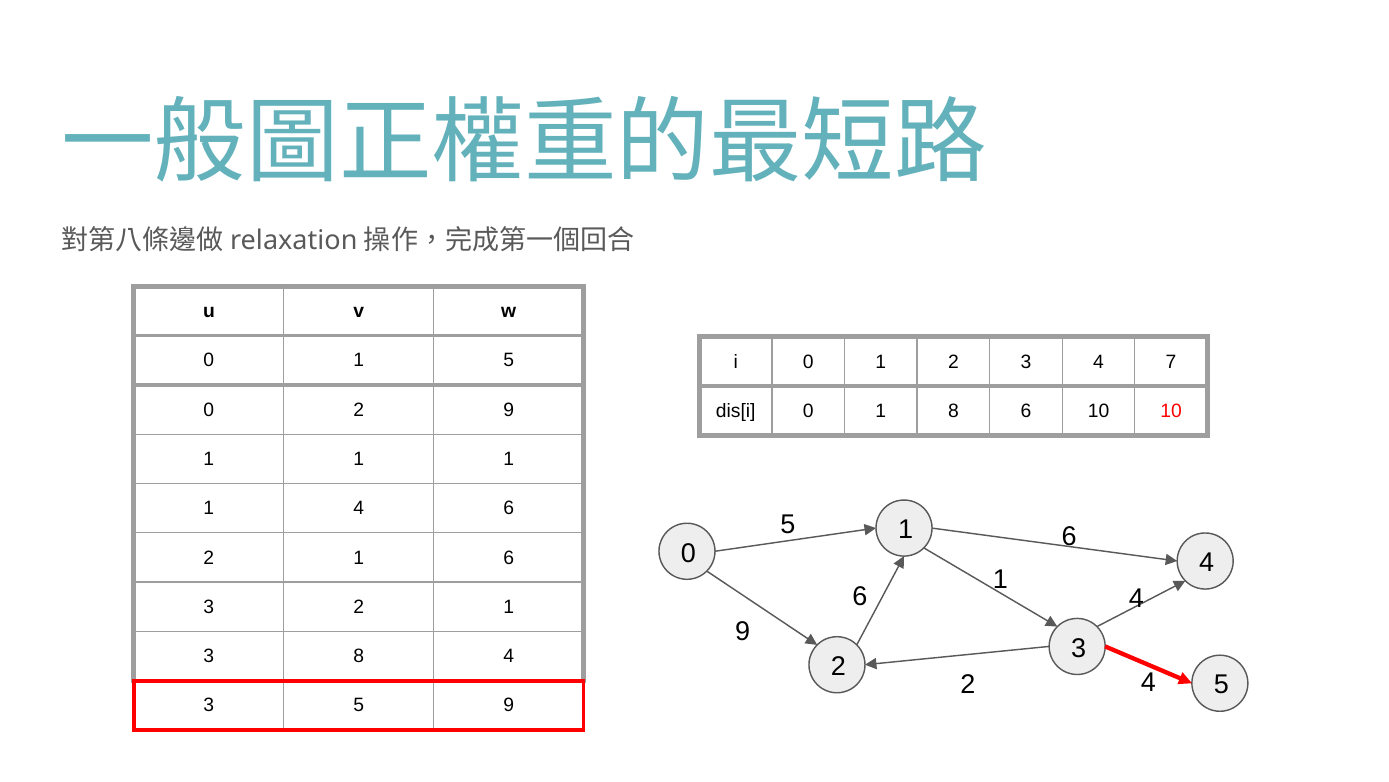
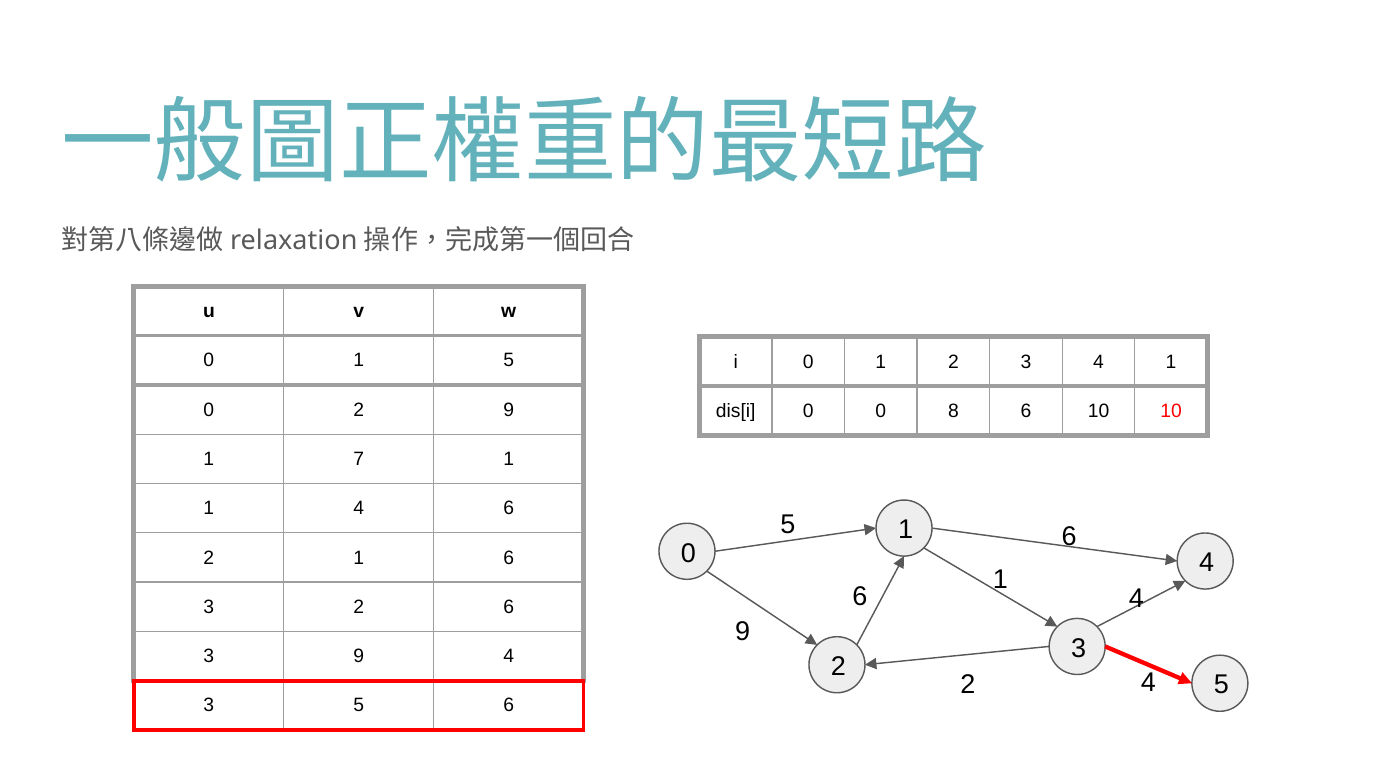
4 7: 7 -> 1 (1171, 361)
dis[i 0 1: 1 -> 0 (881, 411)
1: 1 -> 7 (359, 459)
3 2 1: 1 -> 6 (509, 606)
3 8: 8 -> 9 (359, 656)
3 5 9: 9 -> 6 (509, 705)
